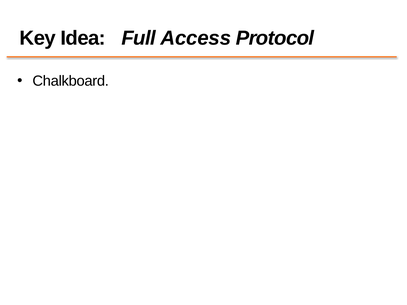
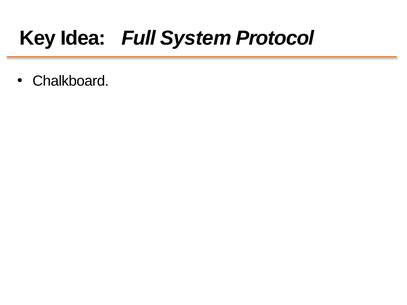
Access: Access -> System (196, 38)
